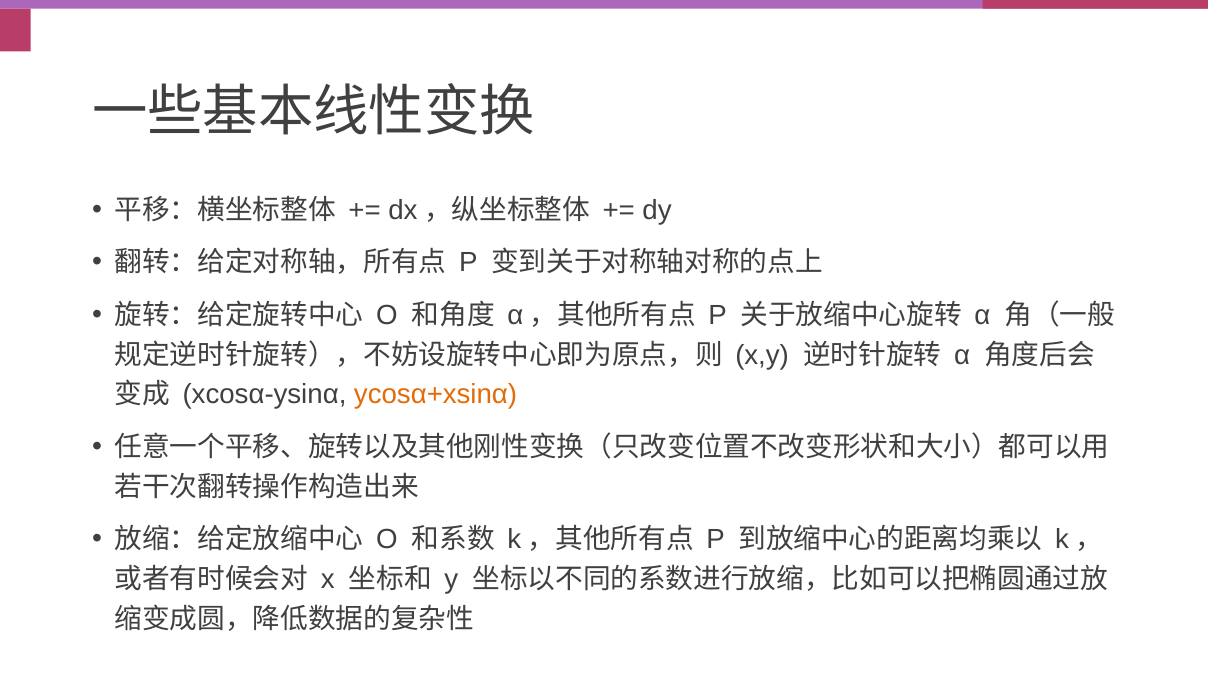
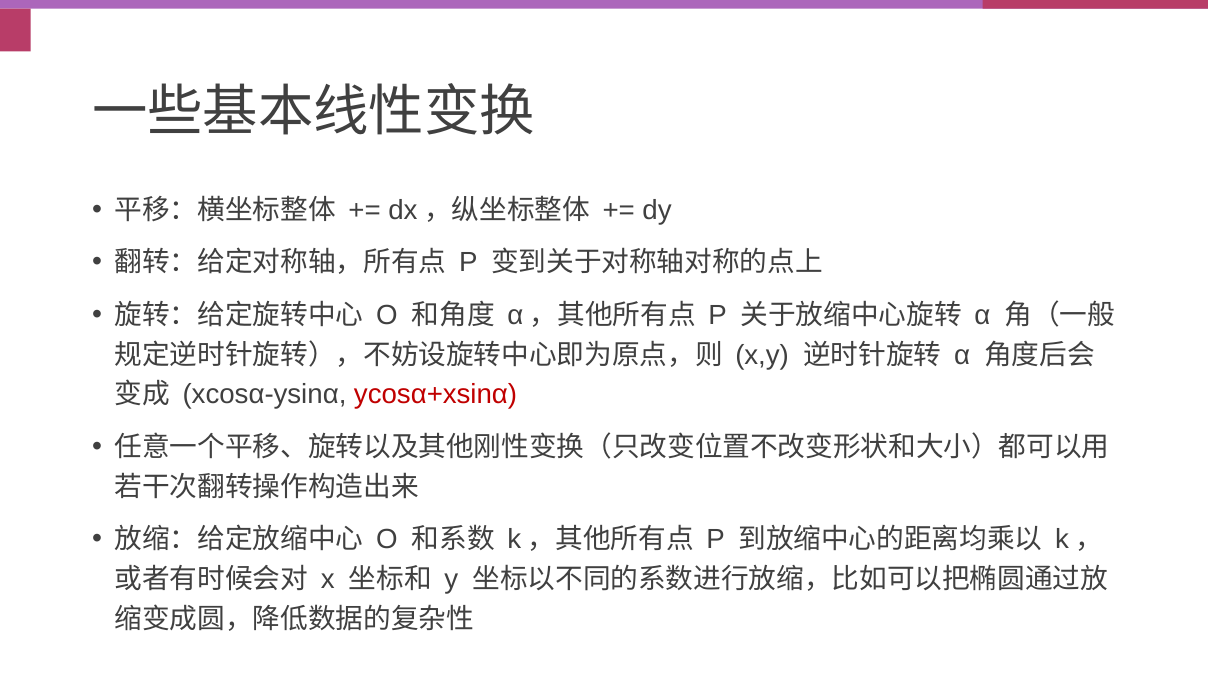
ycosα+xsinα colour: orange -> red (436, 395)
